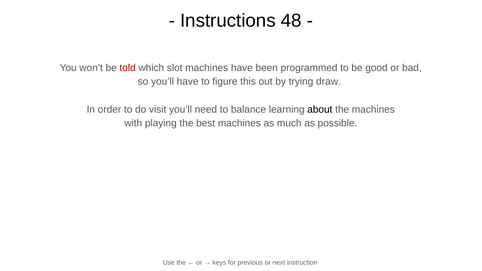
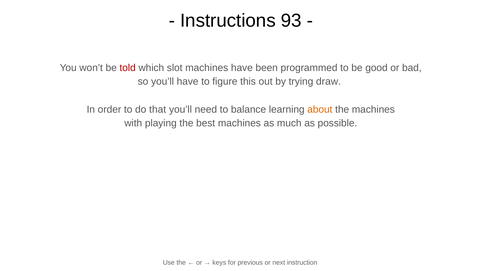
48: 48 -> 93 (291, 21)
visit: visit -> that (158, 109)
about colour: black -> orange (320, 109)
